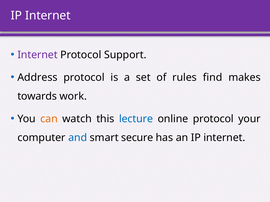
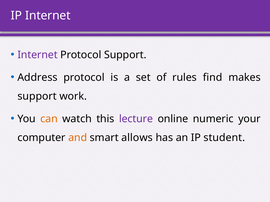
towards: towards -> support (37, 96)
lecture colour: blue -> purple (136, 119)
online protocol: protocol -> numeric (213, 119)
and colour: blue -> orange (78, 138)
secure: secure -> allows (137, 138)
an IP internet: internet -> student (224, 138)
